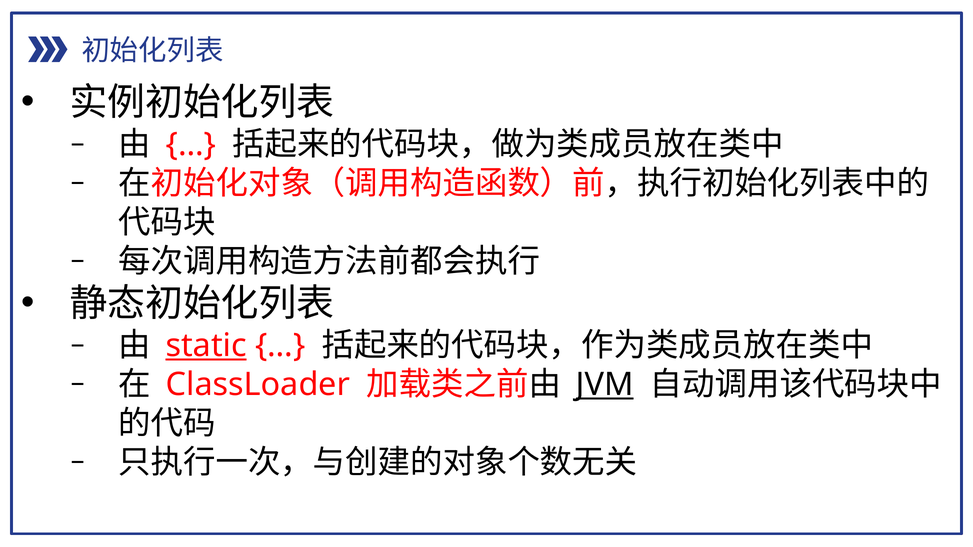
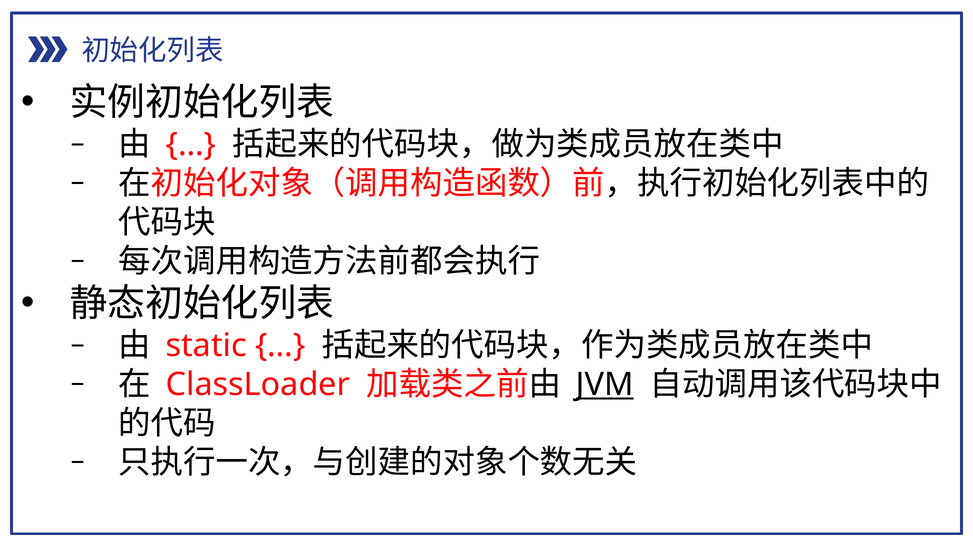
static underline: present -> none (206, 346)
